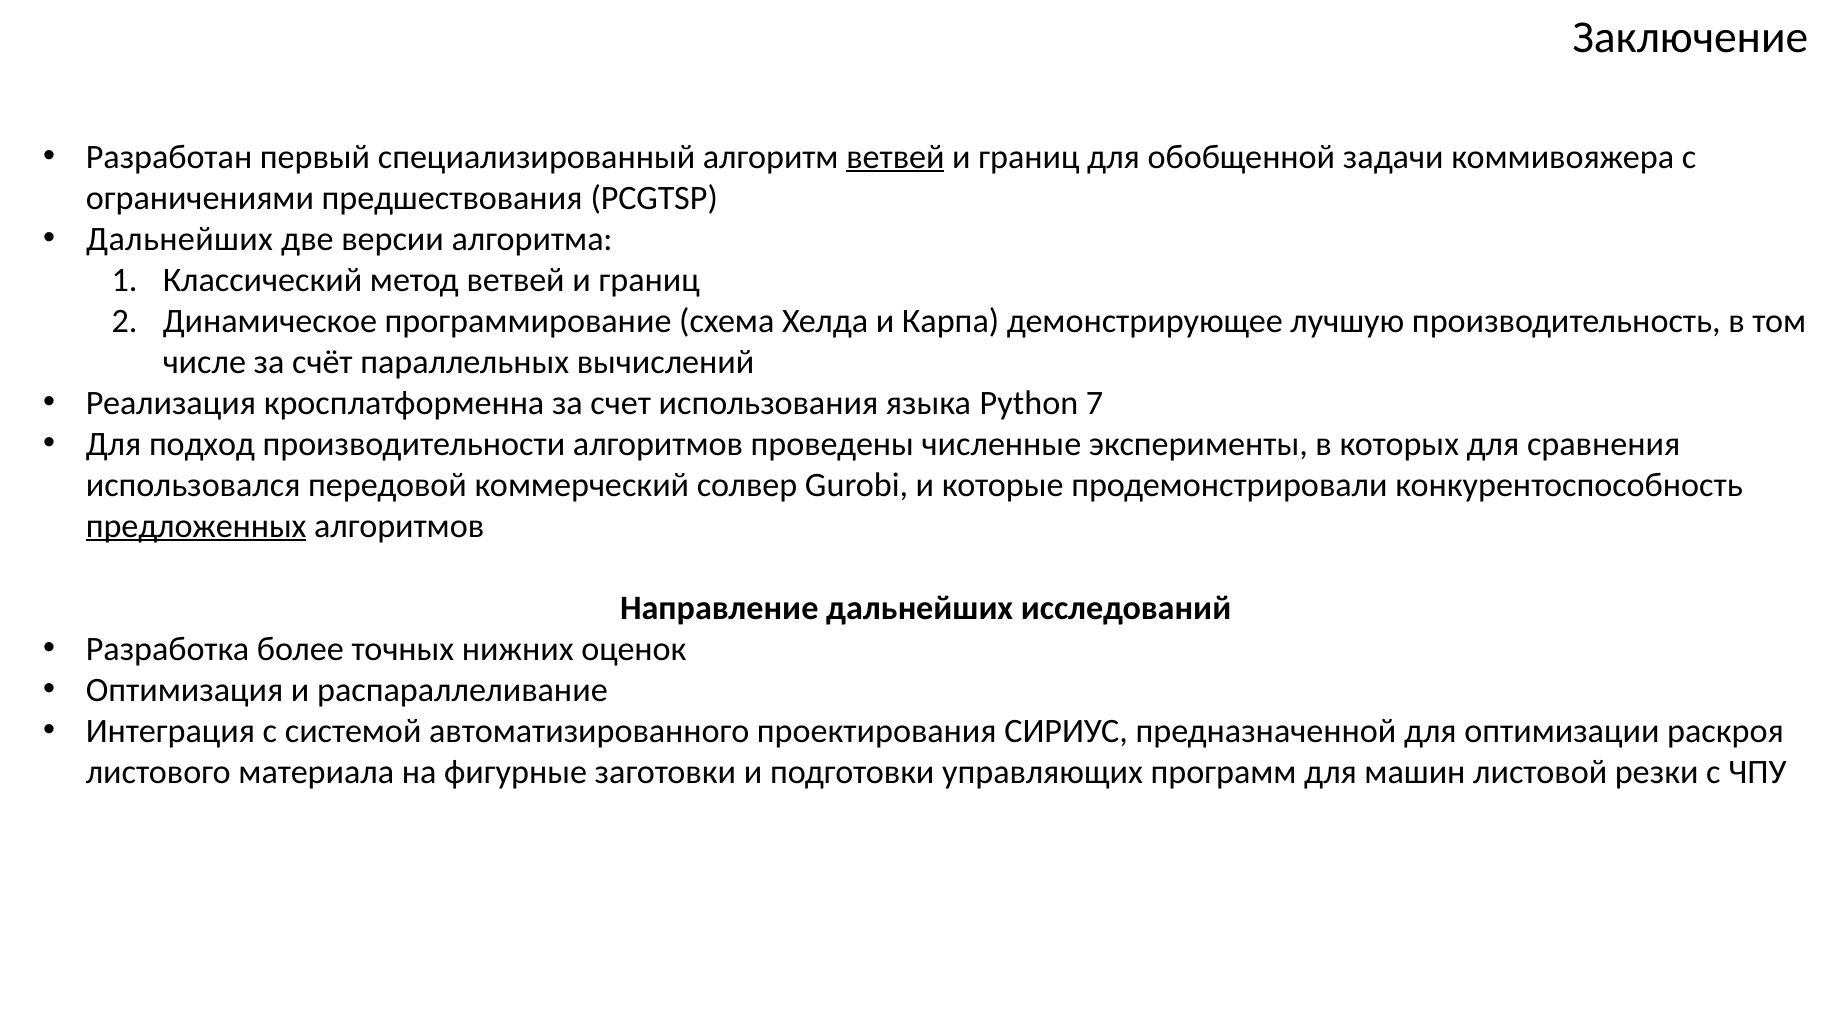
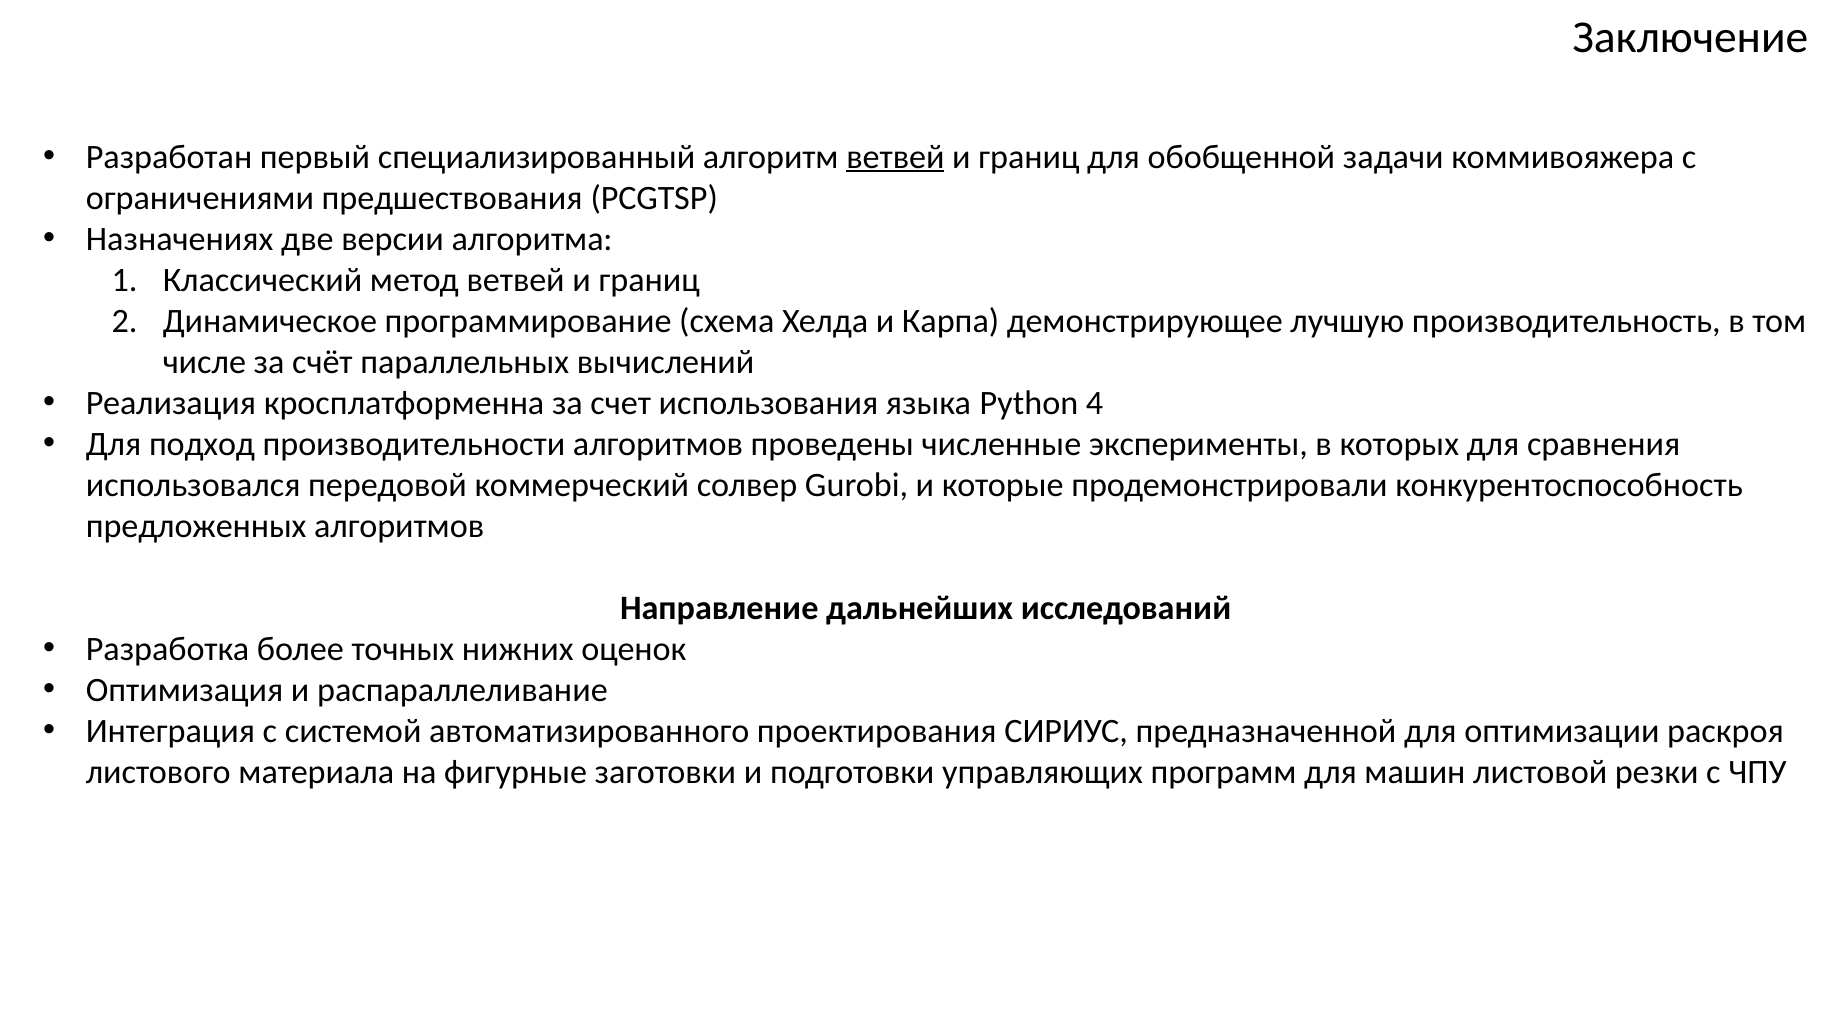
Дальнейших: Дальнейших -> Назначениях (180, 239)
7: 7 -> 4 (1094, 403)
предложенных underline: present -> none (196, 526)
